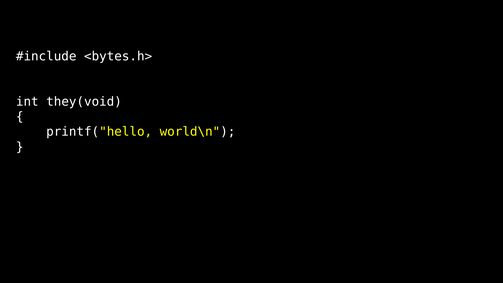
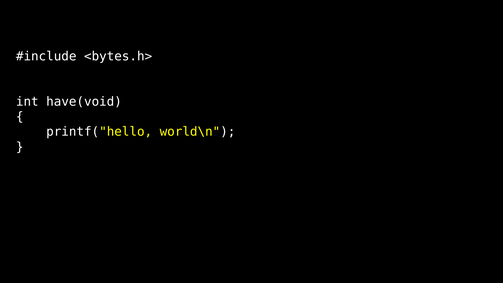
they(void: they(void -> have(void (84, 102)
